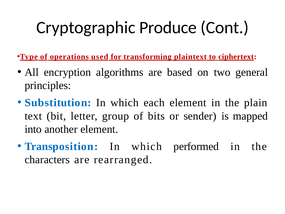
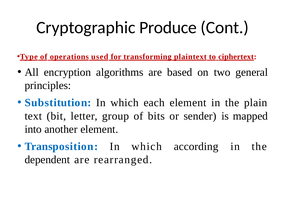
performed: performed -> according (196, 146)
characters: characters -> dependent (47, 160)
